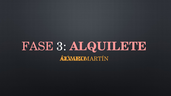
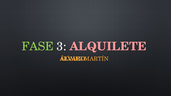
FASE colour: pink -> light green (38, 47)
